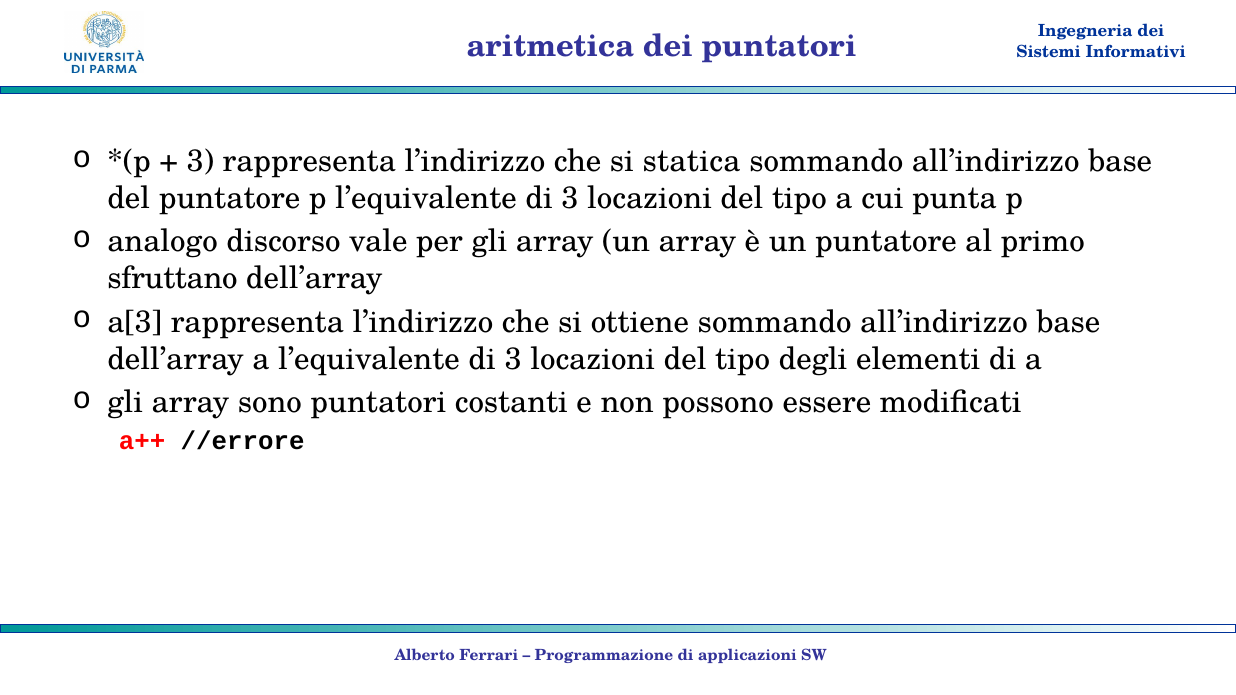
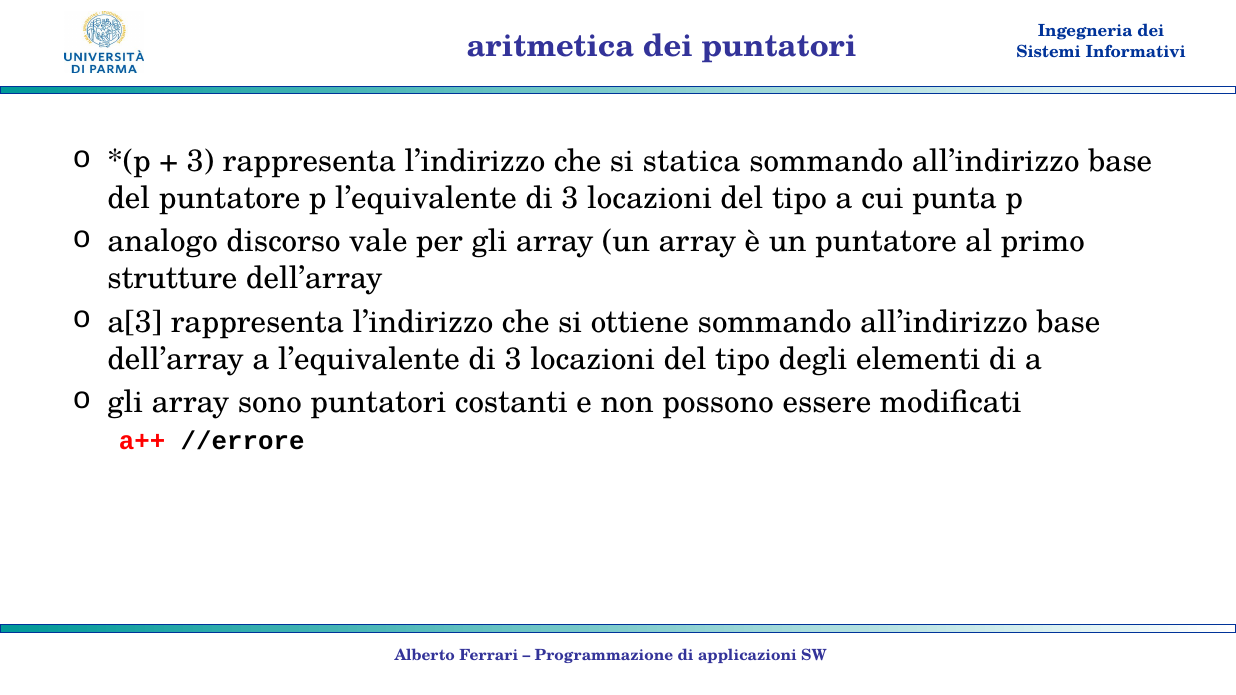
sfruttano: sfruttano -> strutture (172, 279)
